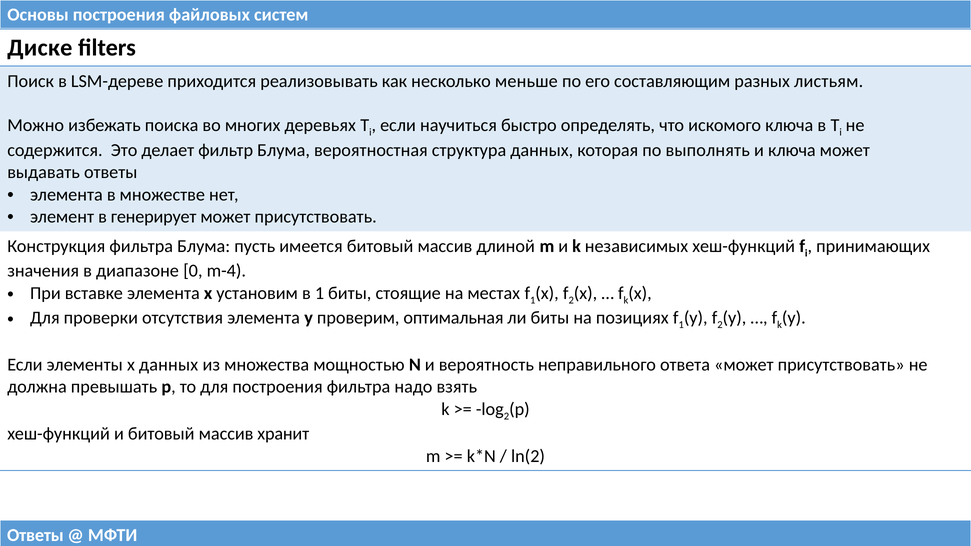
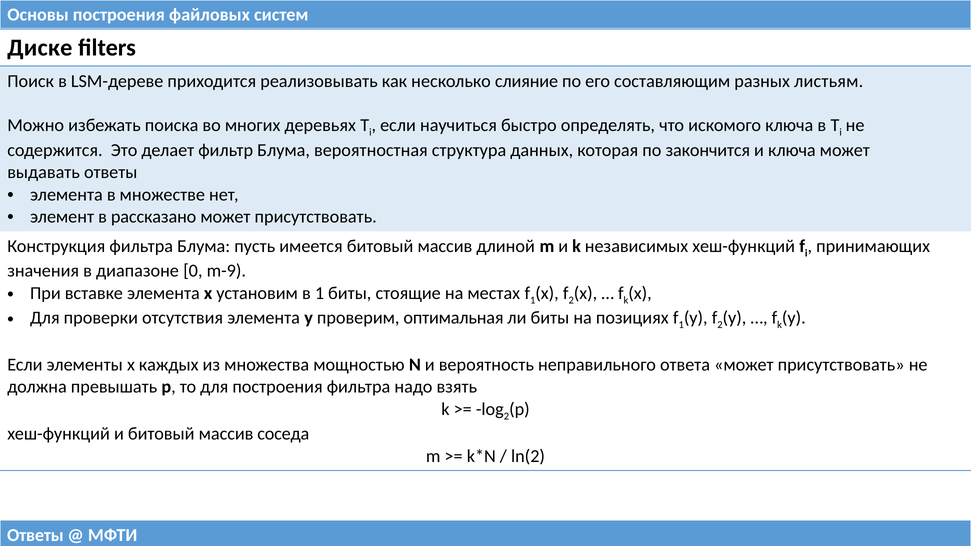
меньше: меньше -> слияние (526, 81)
выполнять: выполнять -> закончится (708, 150)
генерирует: генерирует -> рассказано (154, 217)
m-4: m-4 -> m-9 (226, 271)
x данных: данных -> каждых (169, 365)
хранит: хранит -> соседа (283, 434)
